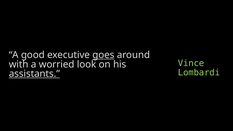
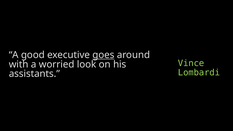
assistants underline: present -> none (34, 74)
